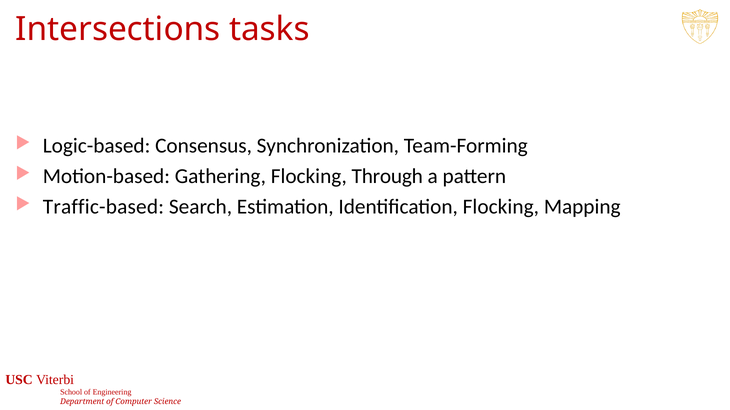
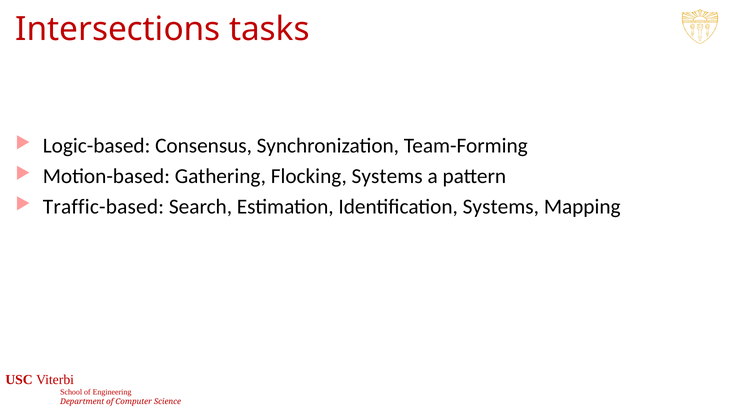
Flocking Through: Through -> Systems (387, 177)
Identification Flocking: Flocking -> Systems (501, 207)
